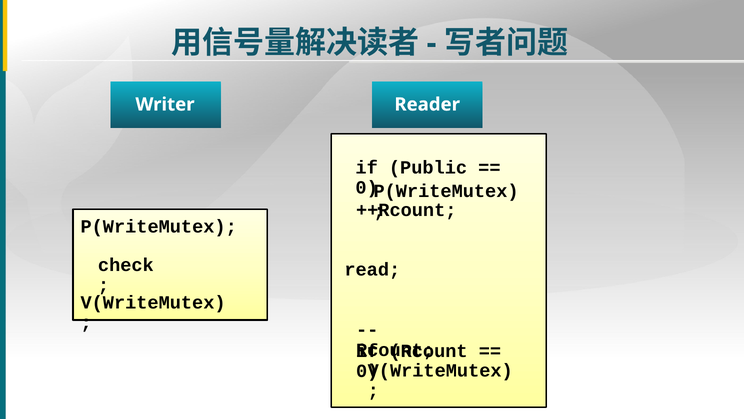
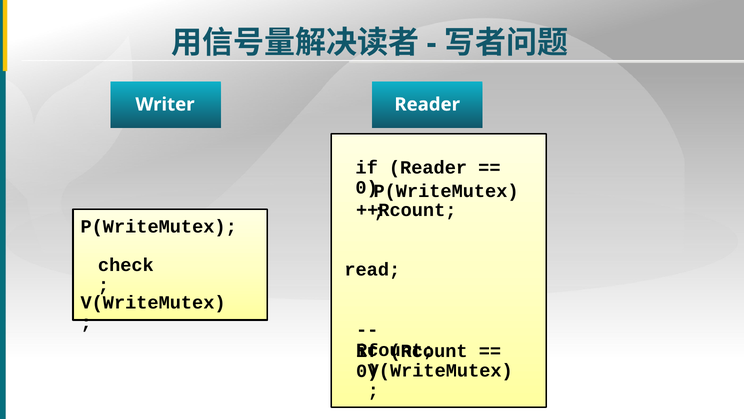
if Public: Public -> Reader (428, 167)
